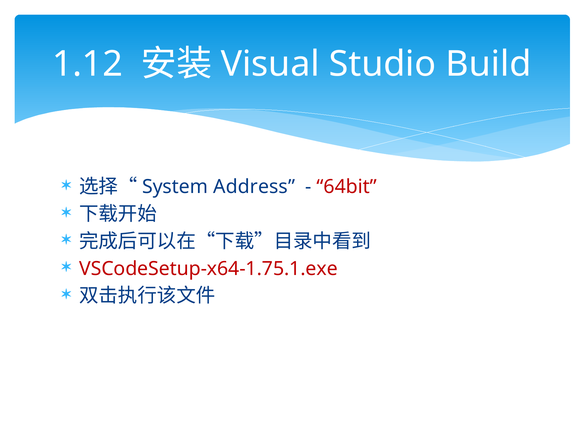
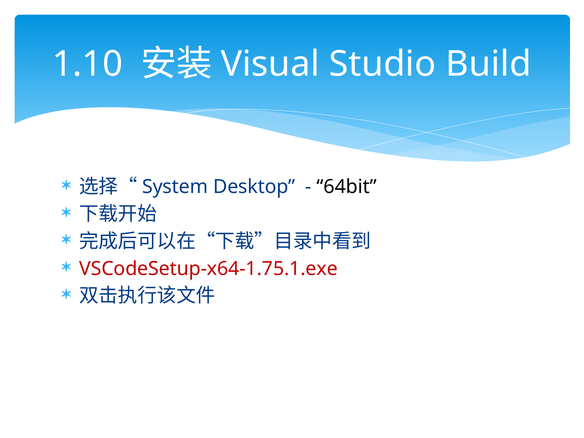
1.12: 1.12 -> 1.10 (87, 64)
Address: Address -> Desktop (254, 187)
64bit colour: red -> black (347, 187)
